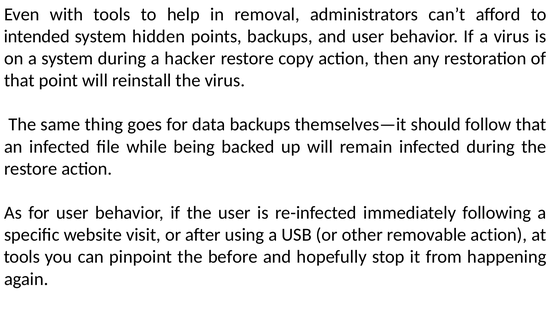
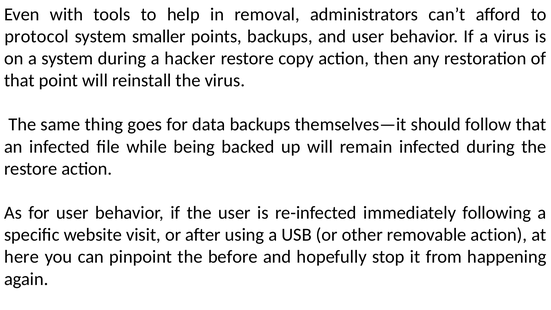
intended: intended -> protocol (37, 36)
hidden: hidden -> smaller (159, 36)
tools: tools -> here (22, 257)
